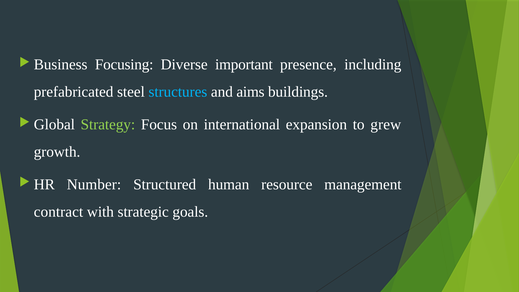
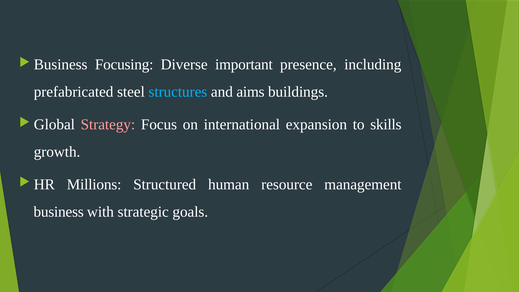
Strategy colour: light green -> pink (108, 124)
grew: grew -> skills (386, 124)
Number: Number -> Millions (94, 184)
contract: contract -> business (59, 212)
